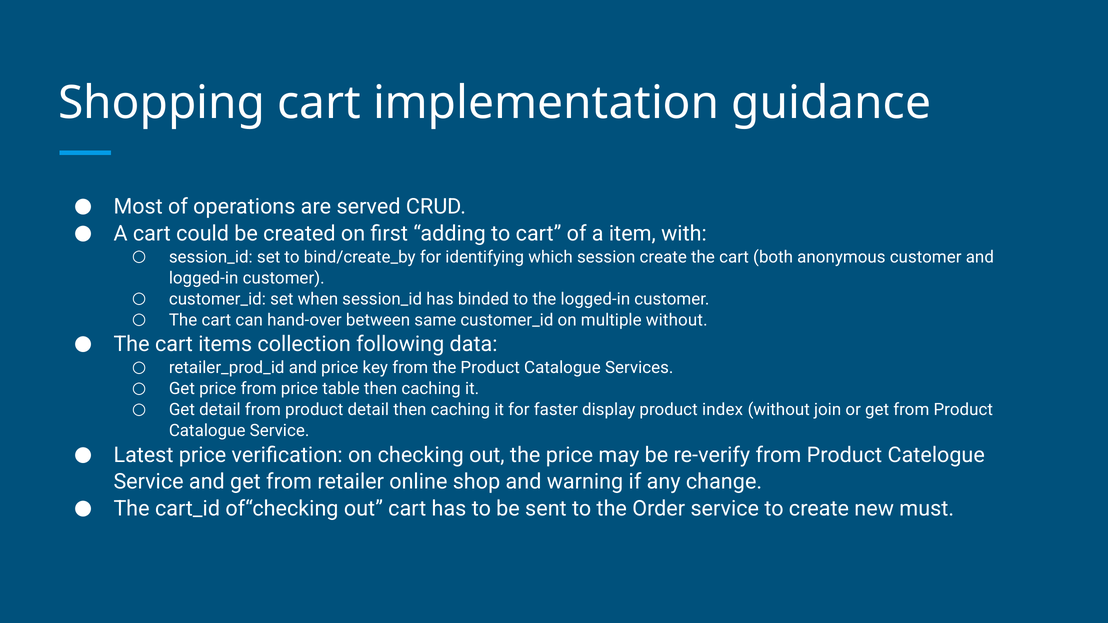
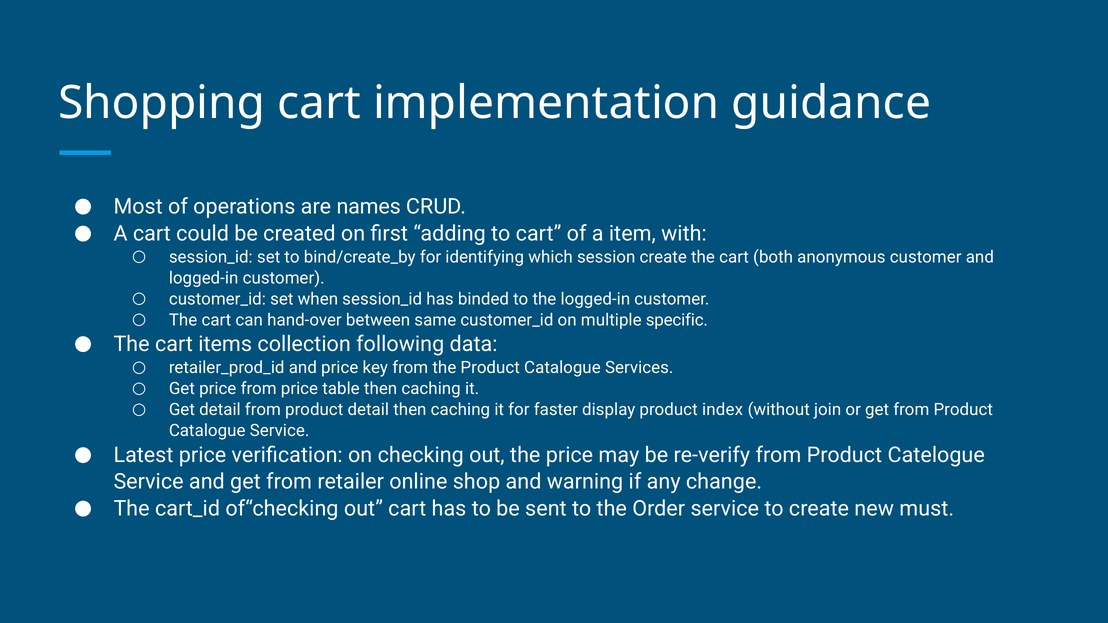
served: served -> names (369, 207)
multiple without: without -> specific (677, 320)
